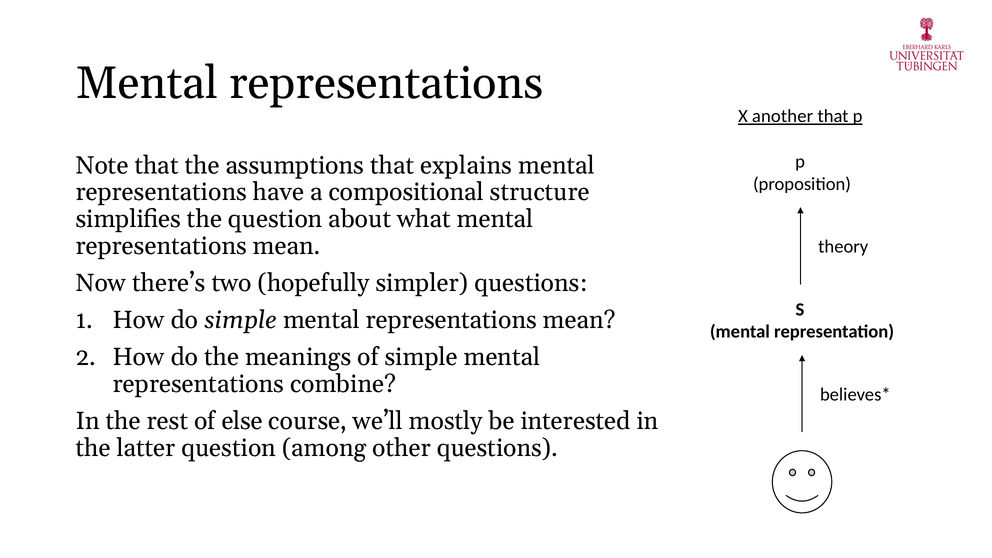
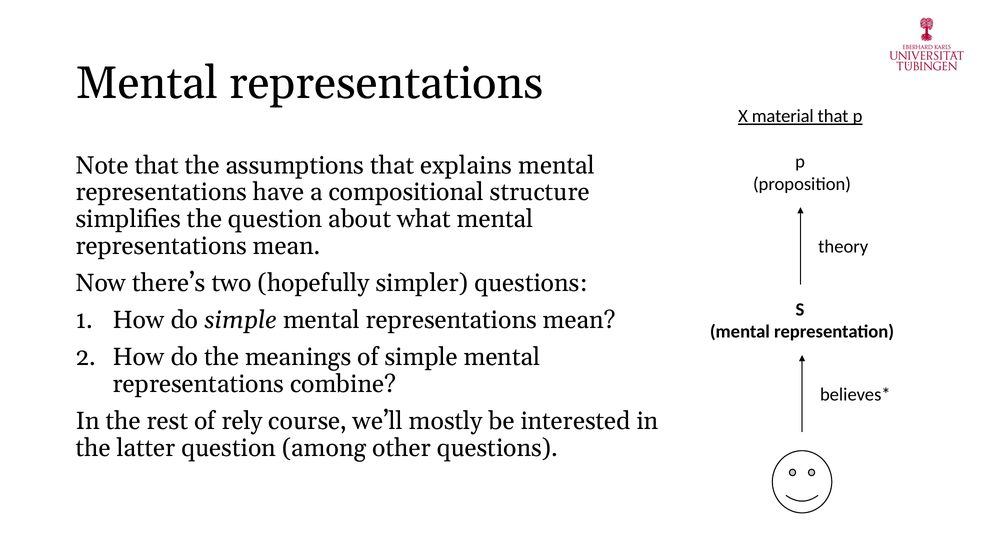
another: another -> material (783, 116)
else: else -> rely (242, 421)
